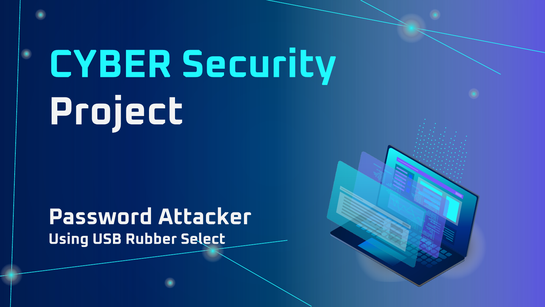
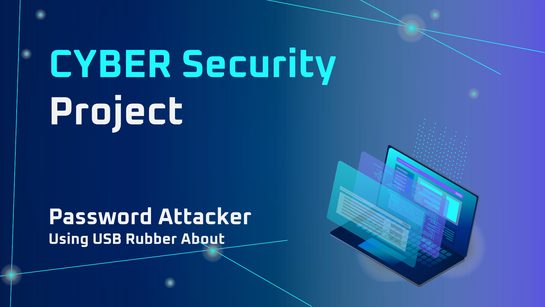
Select: Select -> About (203, 239)
